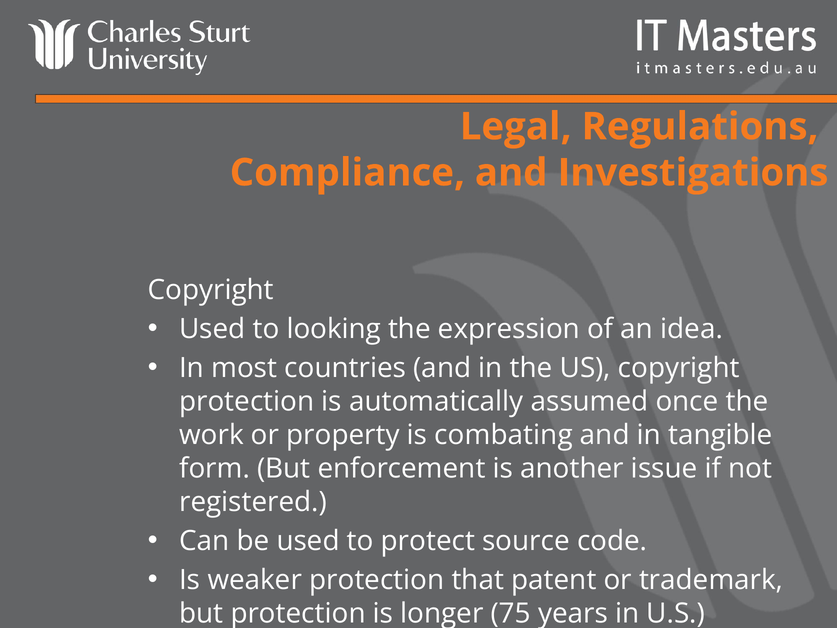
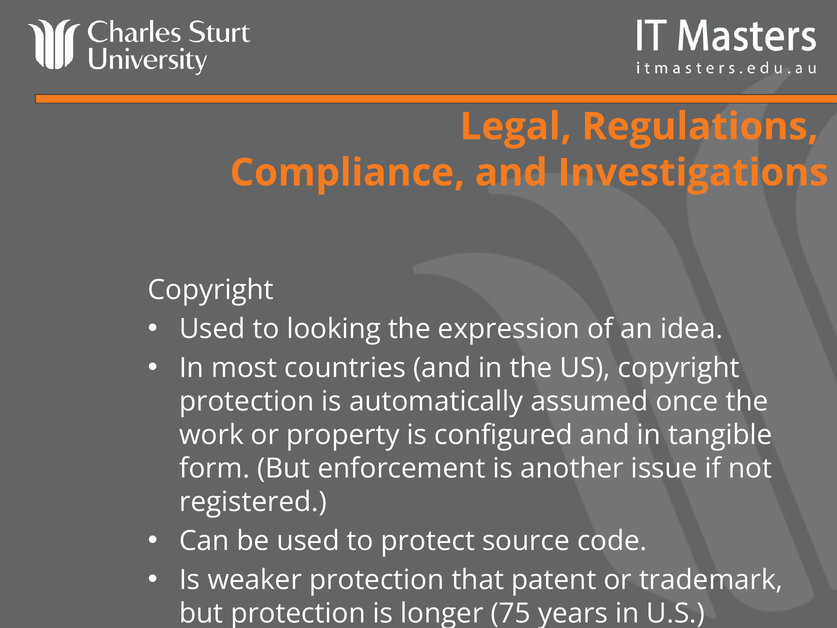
combating: combating -> configured (504, 435)
